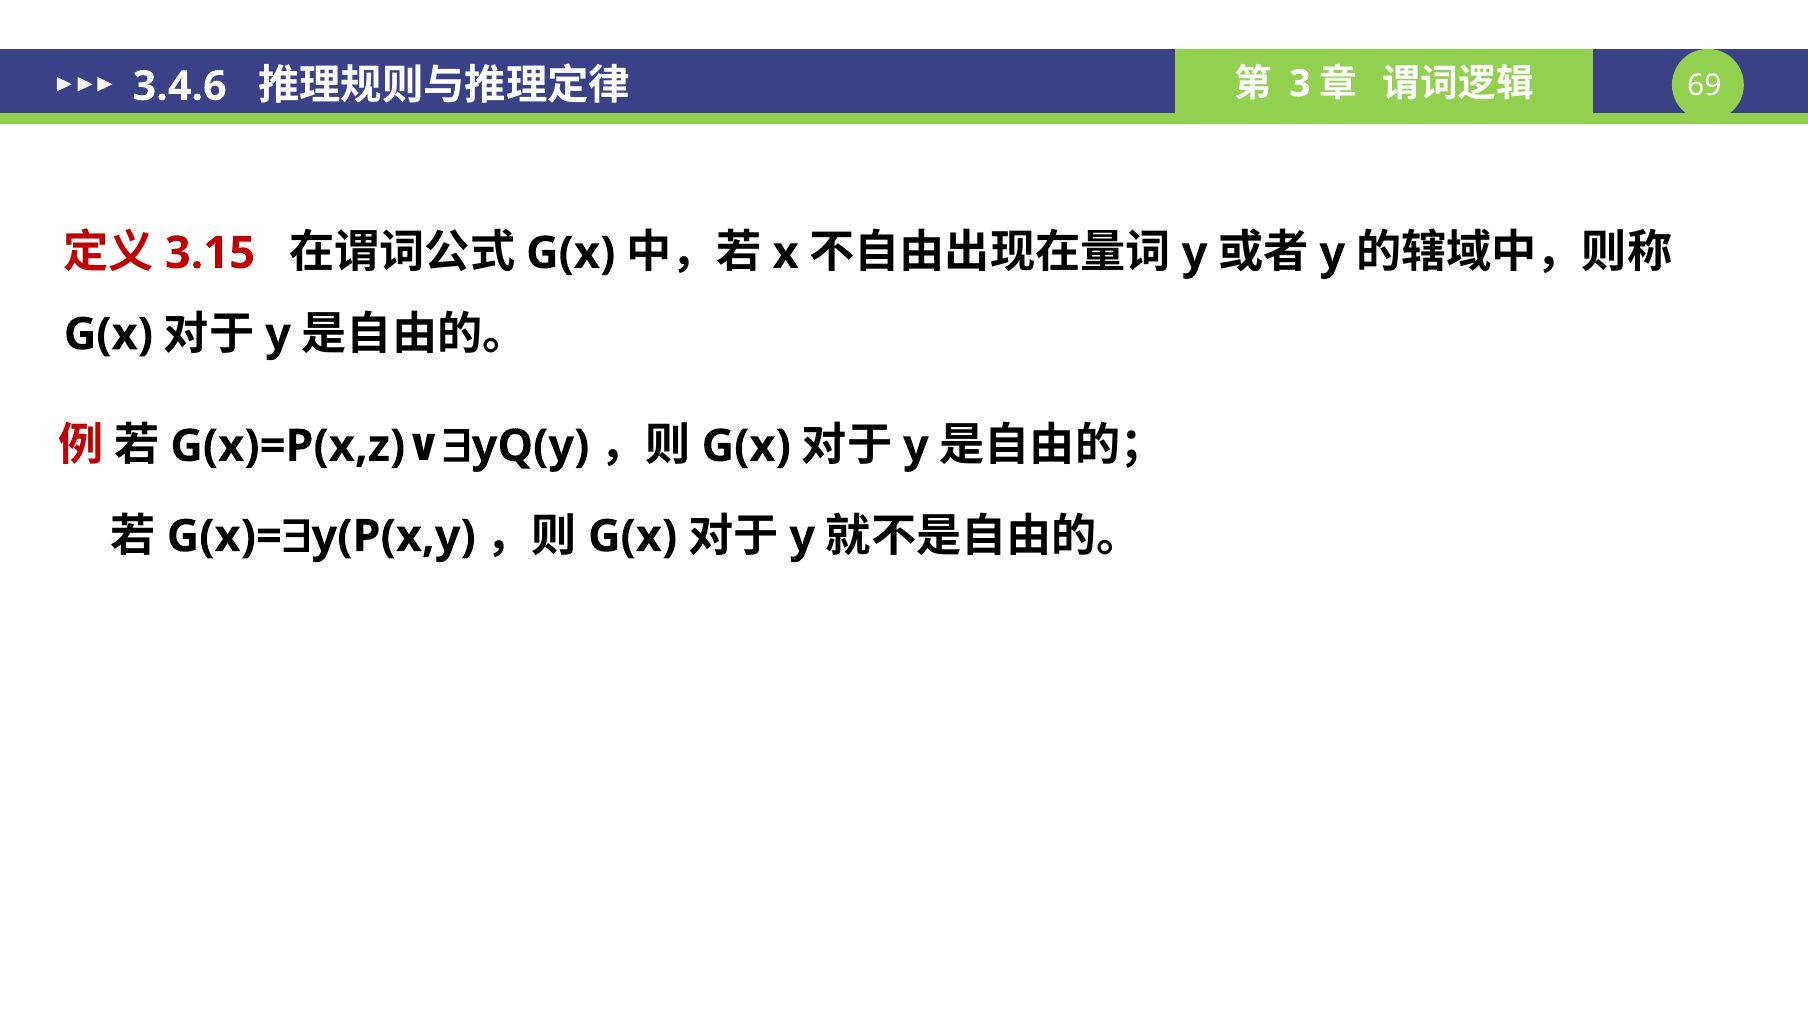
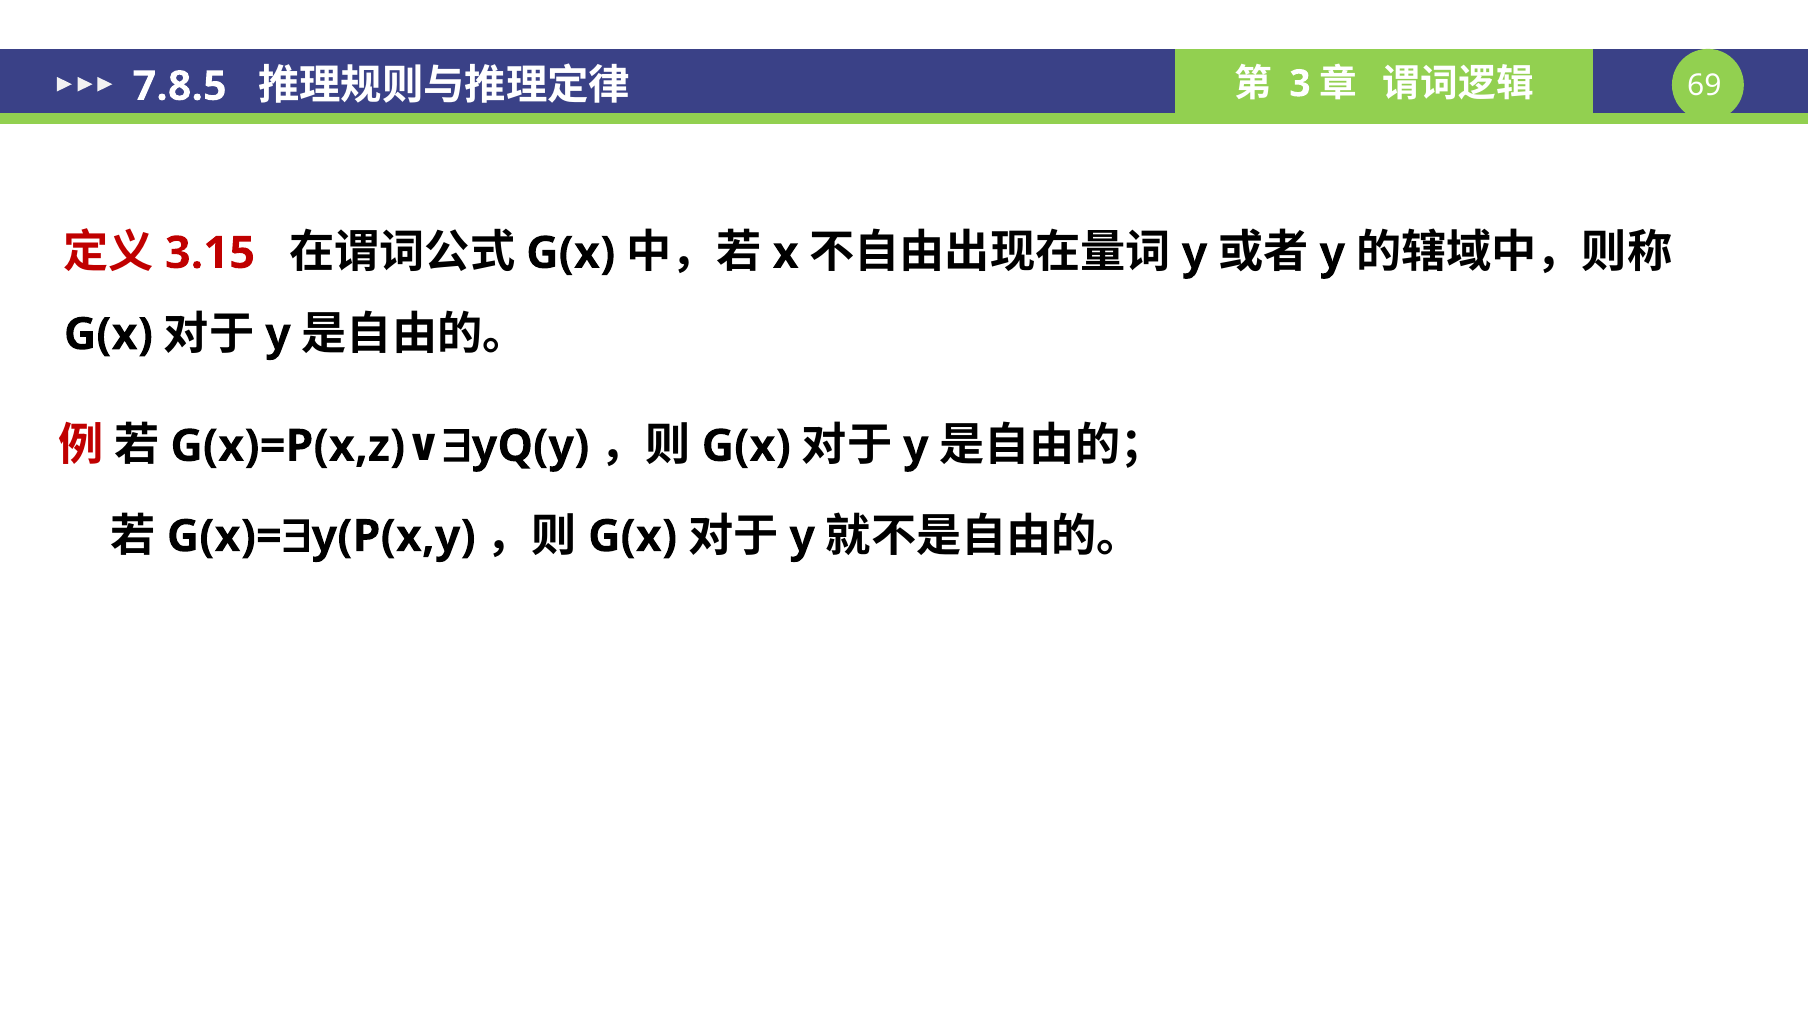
3.4.6: 3.4.6 -> 7.8.5 (180, 86)
